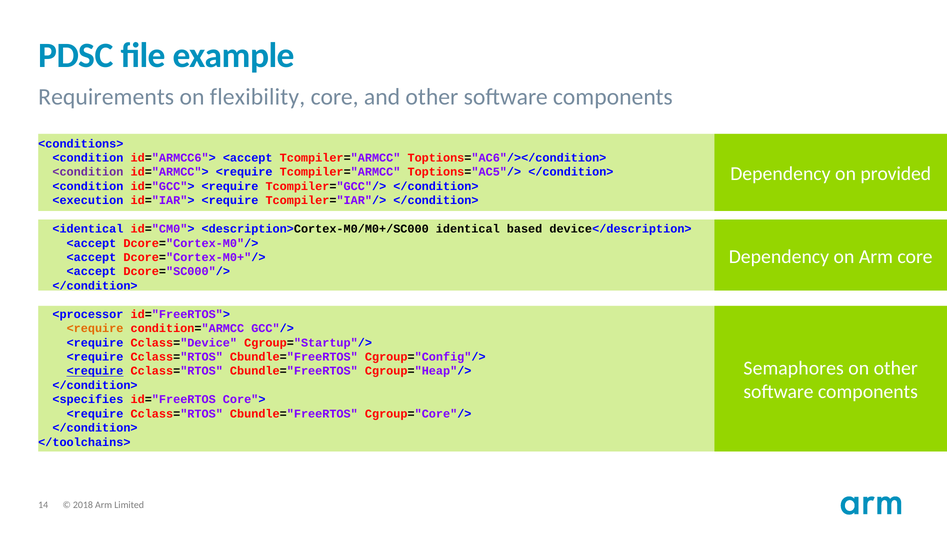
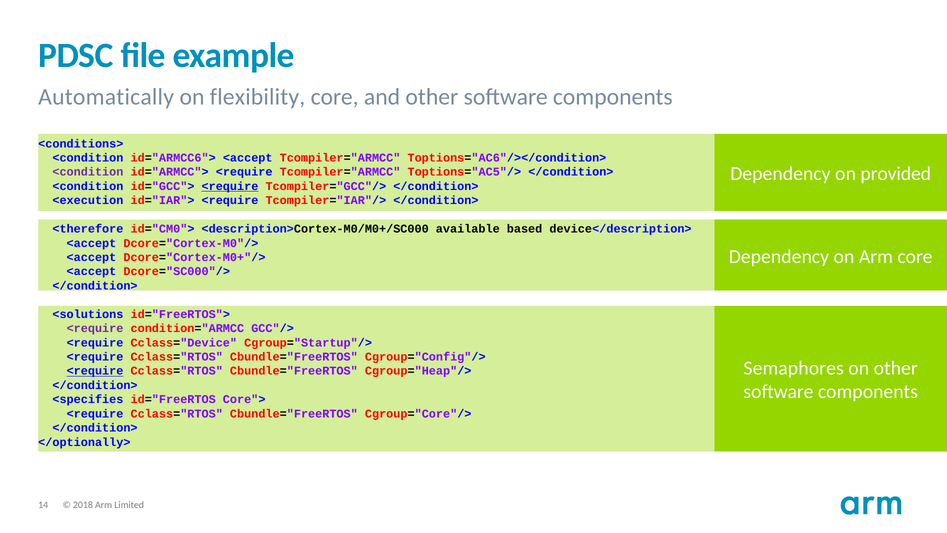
Requirements: Requirements -> Automatically (106, 97)
<require underline: none -> present (230, 186)
<identical: <identical -> <therefore (88, 229)
identical: identical -> available (468, 229)
<processor: <processor -> <solutions (88, 314)
<require colour: orange -> purple (95, 328)
</toolchains>: </toolchains> -> </optionally> (84, 442)
